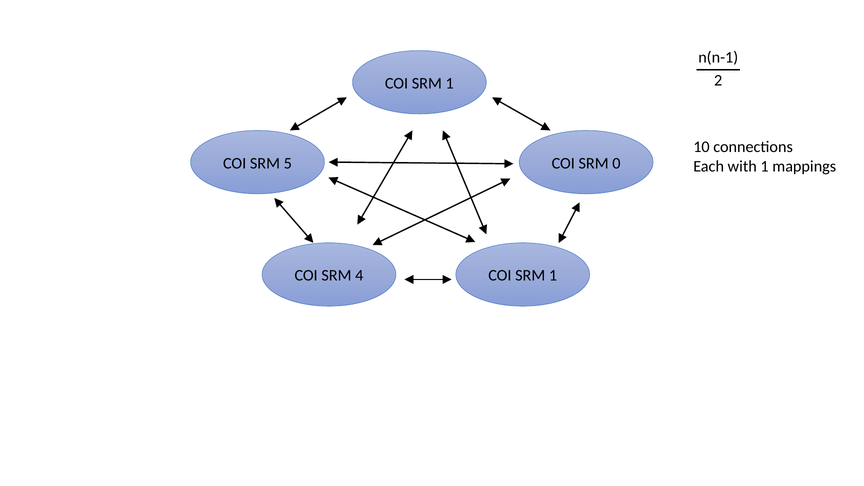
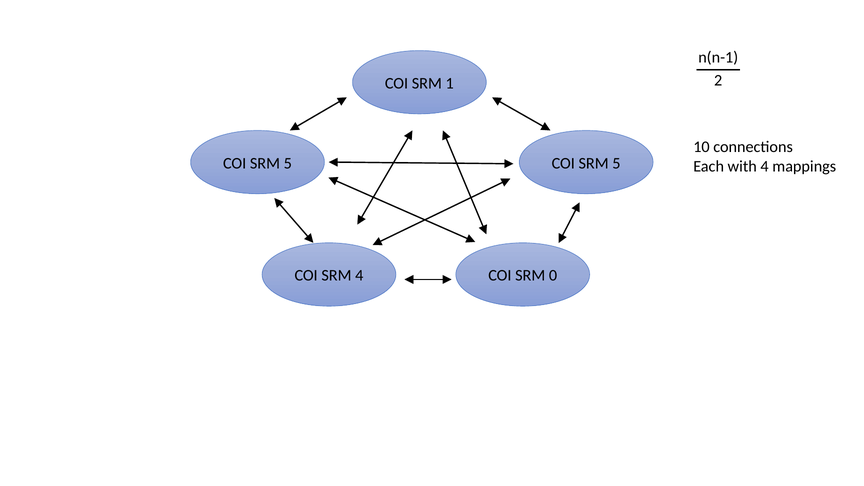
0: 0 -> 5 (616, 163)
with 1: 1 -> 4 (765, 166)
1: 1 -> 0 (553, 276)
